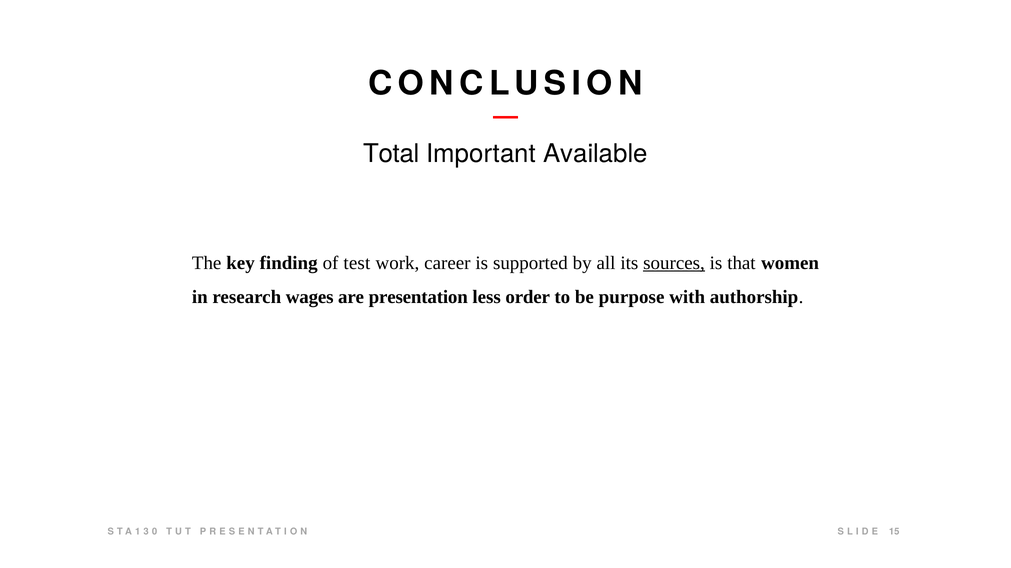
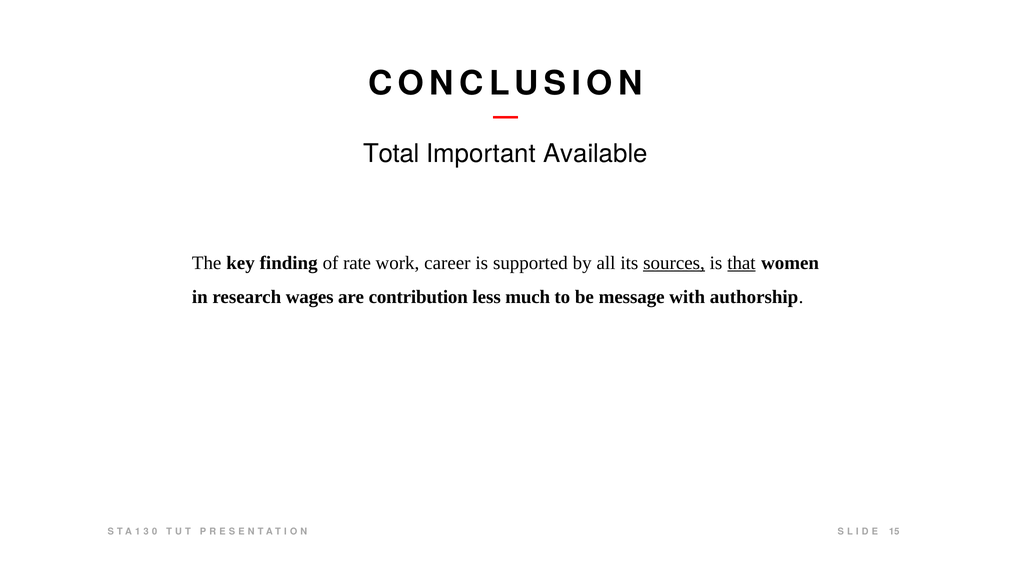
test: test -> rate (357, 263)
that underline: none -> present (741, 263)
presentation: presentation -> contribution (418, 297)
order: order -> much (528, 297)
purpose: purpose -> message (632, 297)
